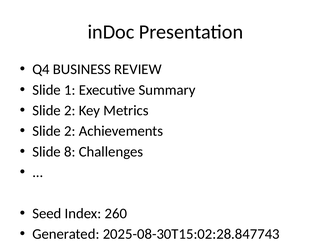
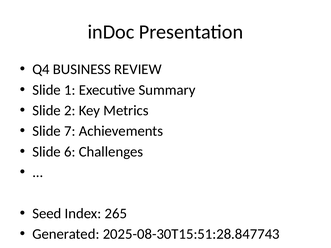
2: 2 -> 7 (70, 131)
8: 8 -> 6 (70, 152)
260: 260 -> 265 (116, 214)
2025-08-30T15:02:28.847743: 2025-08-30T15:02:28.847743 -> 2025-08-30T15:51:28.847743 (191, 234)
